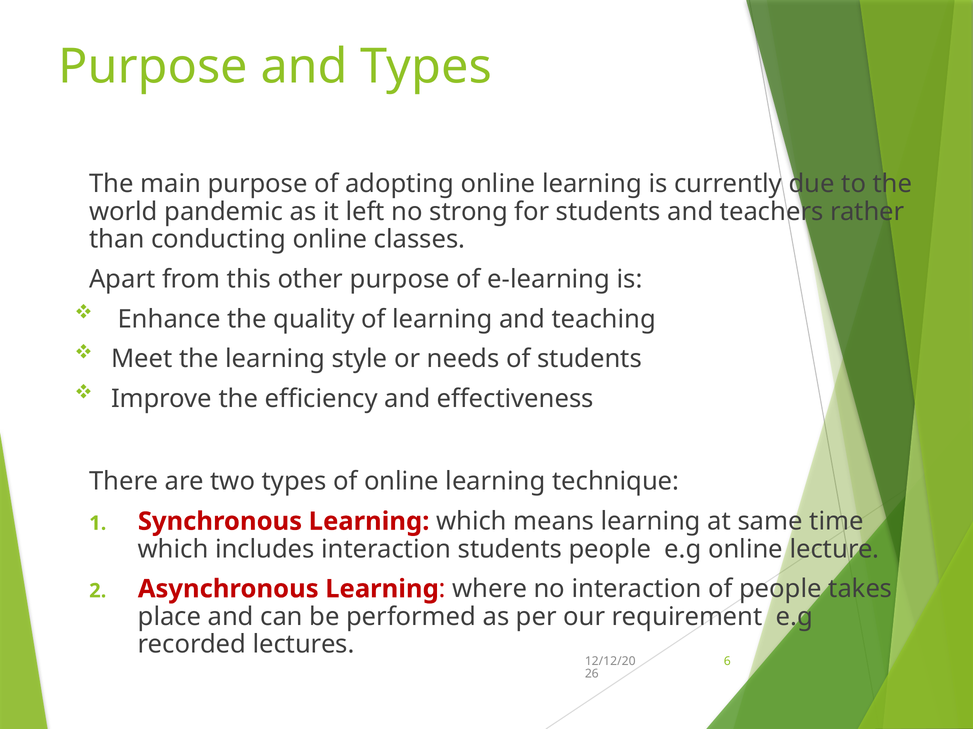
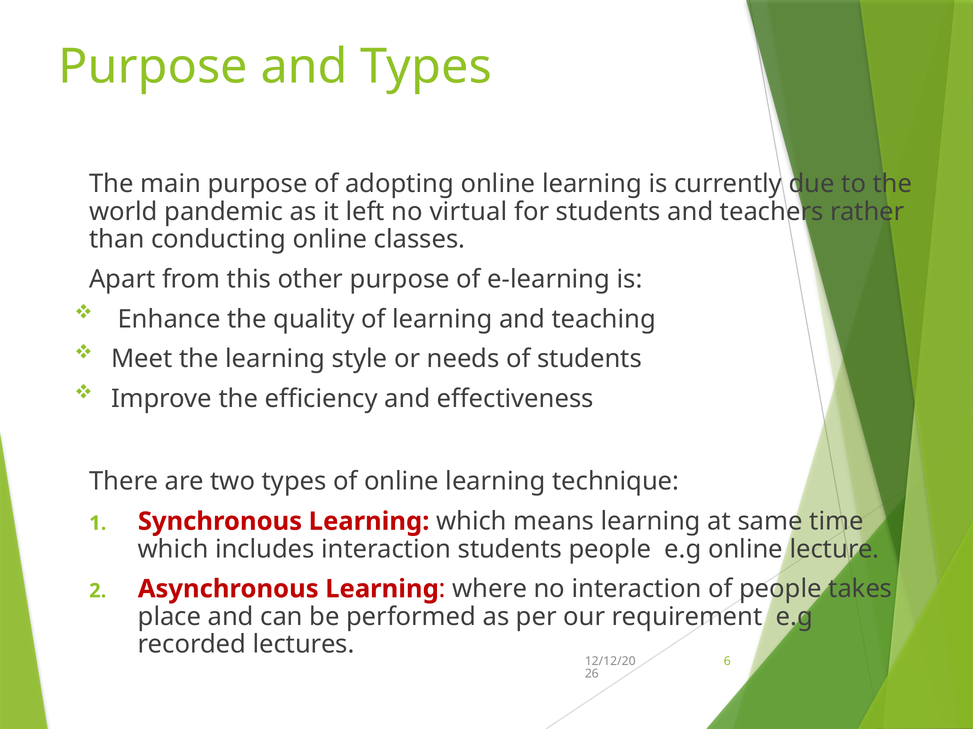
strong: strong -> virtual (468, 212)
